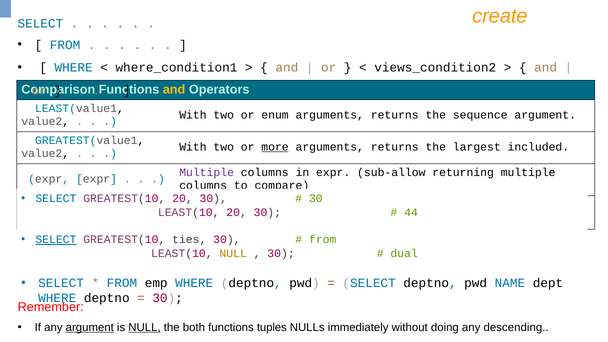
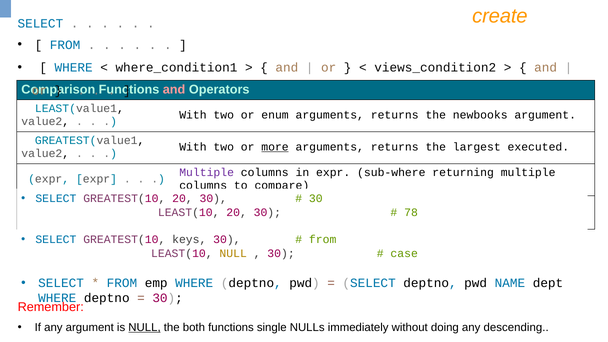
and colour: yellow -> pink (174, 90)
sequence: sequence -> newbooks (480, 115)
included: included -> executed (538, 147)
sub-allow: sub-allow -> sub-where (391, 172)
44: 44 -> 78 (411, 212)
SELECT underline: present -> none (56, 240)
ties: ties -> keys (189, 240)
dual: dual -> case (404, 253)
argument underline: present -> none (90, 327)
tuples: tuples -> single (272, 327)
